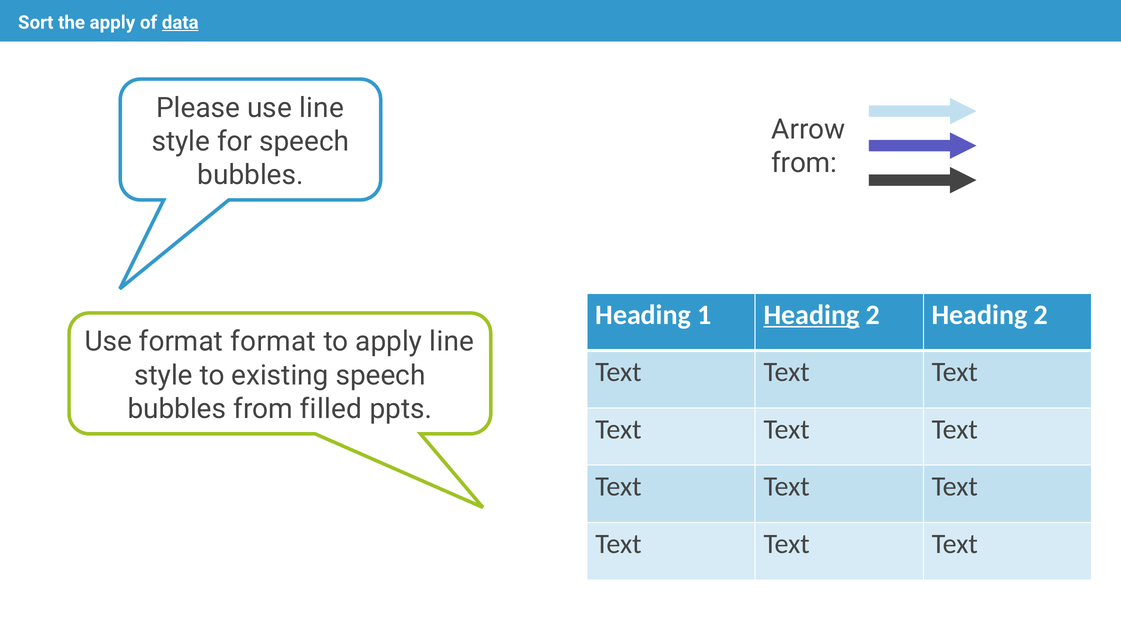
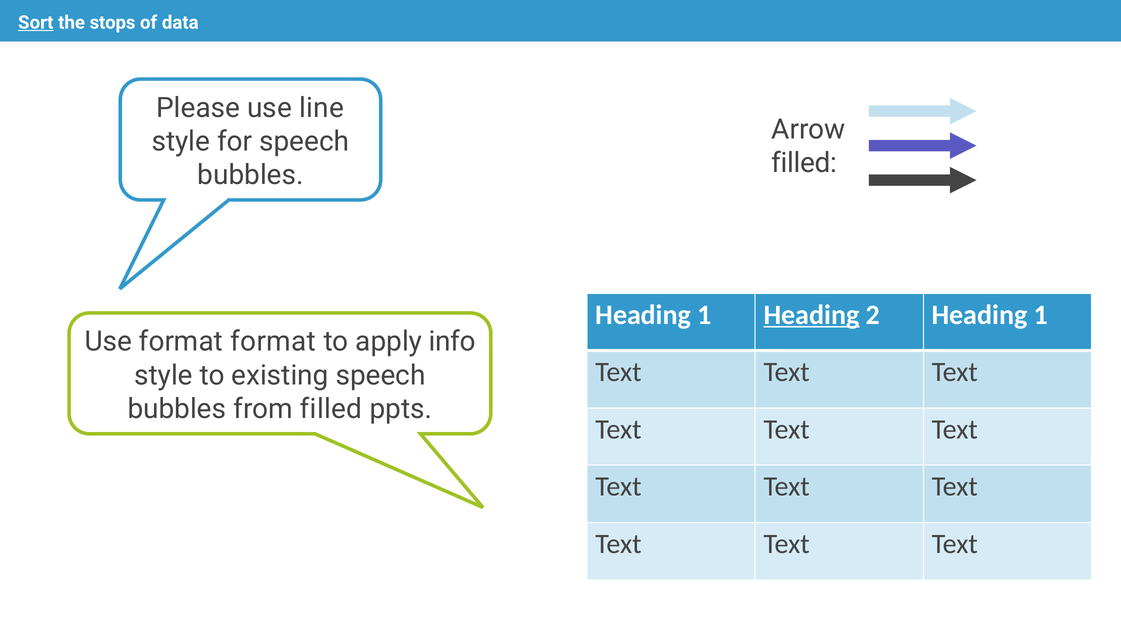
Sort underline: none -> present (36, 23)
the apply: apply -> stops (113, 23)
data underline: present -> none (180, 23)
from: from -> filled (804, 163)
2 Heading 2: 2 -> 1 (1041, 315)
apply line: line -> info (452, 342)
